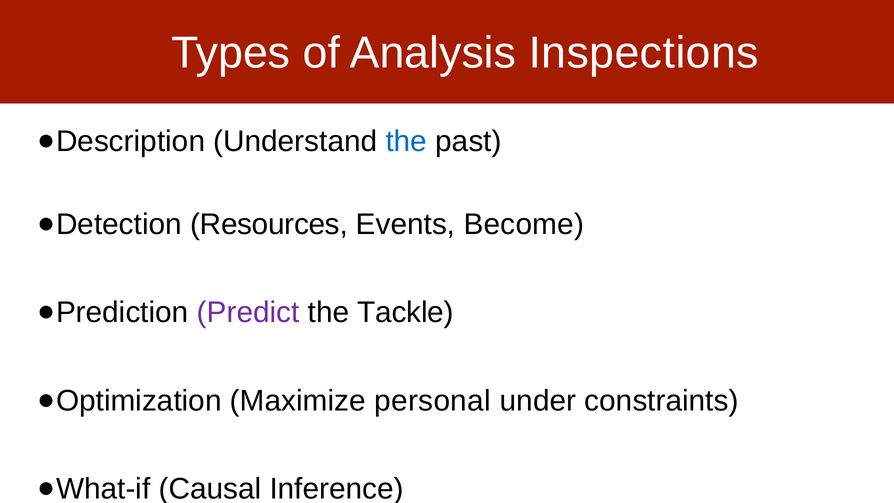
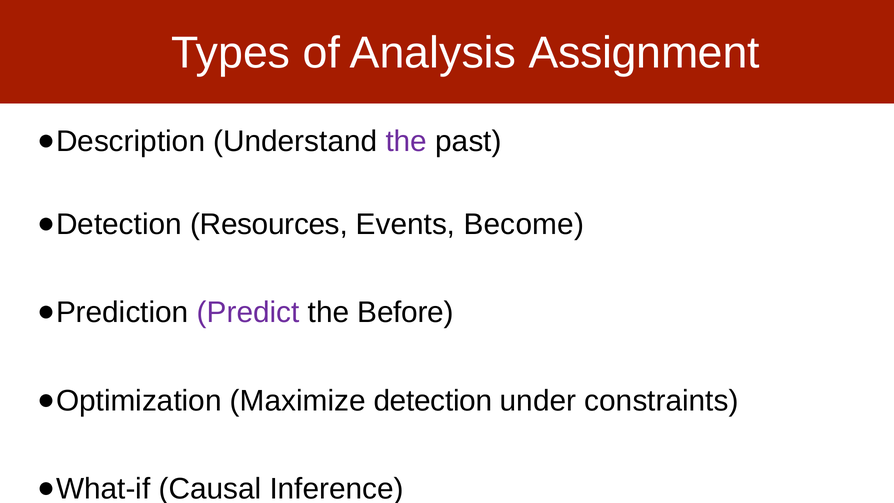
Inspections: Inspections -> Assignment (644, 53)
the colour: blue -> purple (406, 141)
Tackle: Tackle -> Before (406, 312)
personal: personal -> detection (433, 401)
